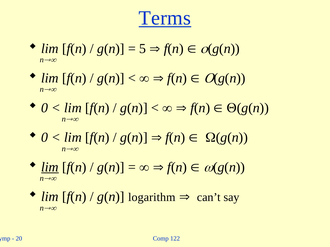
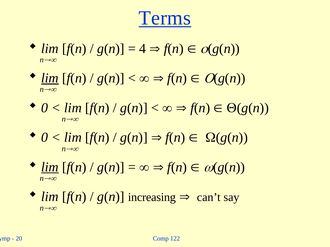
5: 5 -> 4 (143, 49)
lim underline: none -> present (50, 78)
logarithm: logarithm -> increasing (152, 198)
